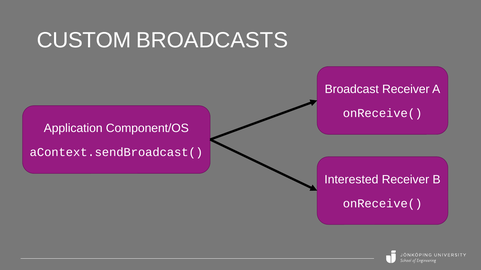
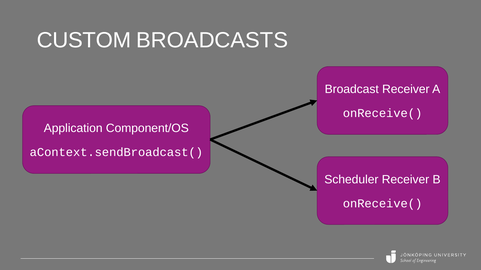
Interested: Interested -> Scheduler (351, 180)
